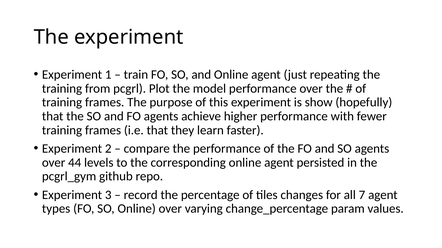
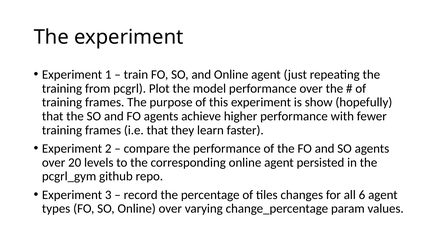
44: 44 -> 20 (75, 163)
7: 7 -> 6 (362, 195)
